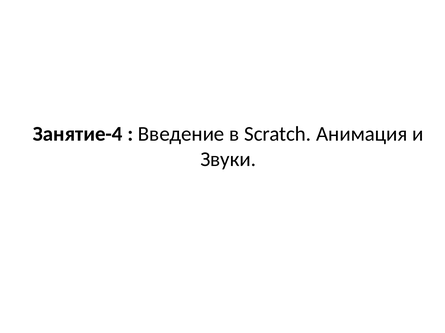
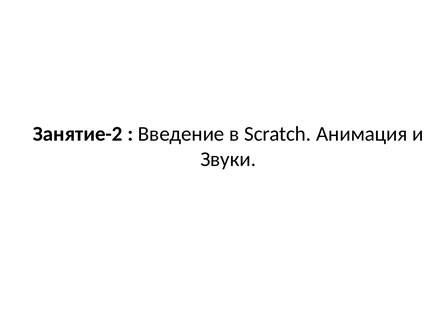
Занятие-4: Занятие-4 -> Занятие-2 (78, 134)
